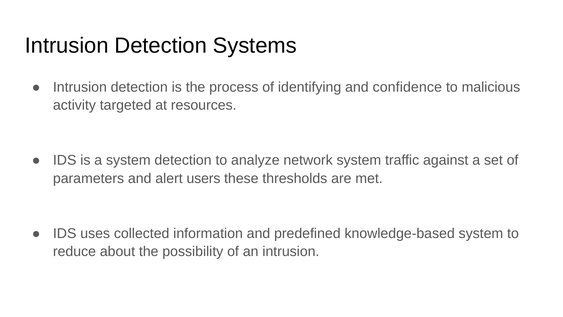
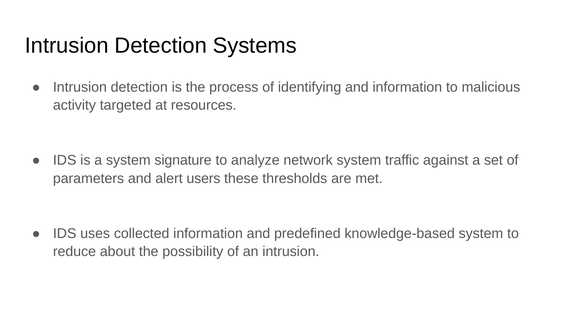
and confidence: confidence -> information (407, 87)
system detection: detection -> signature (183, 160)
